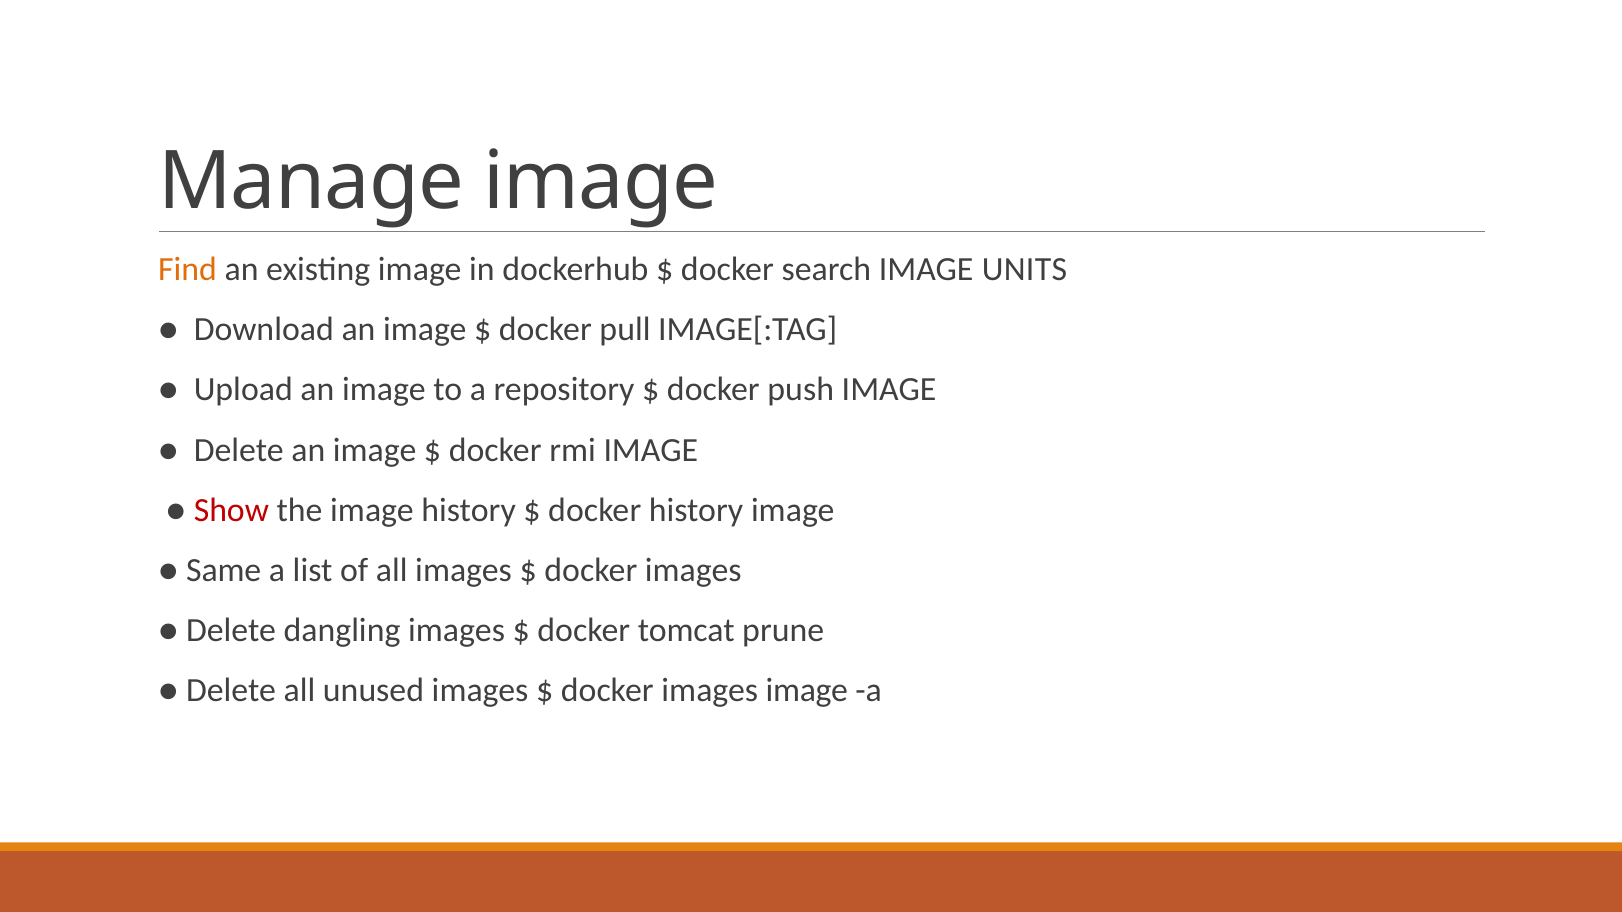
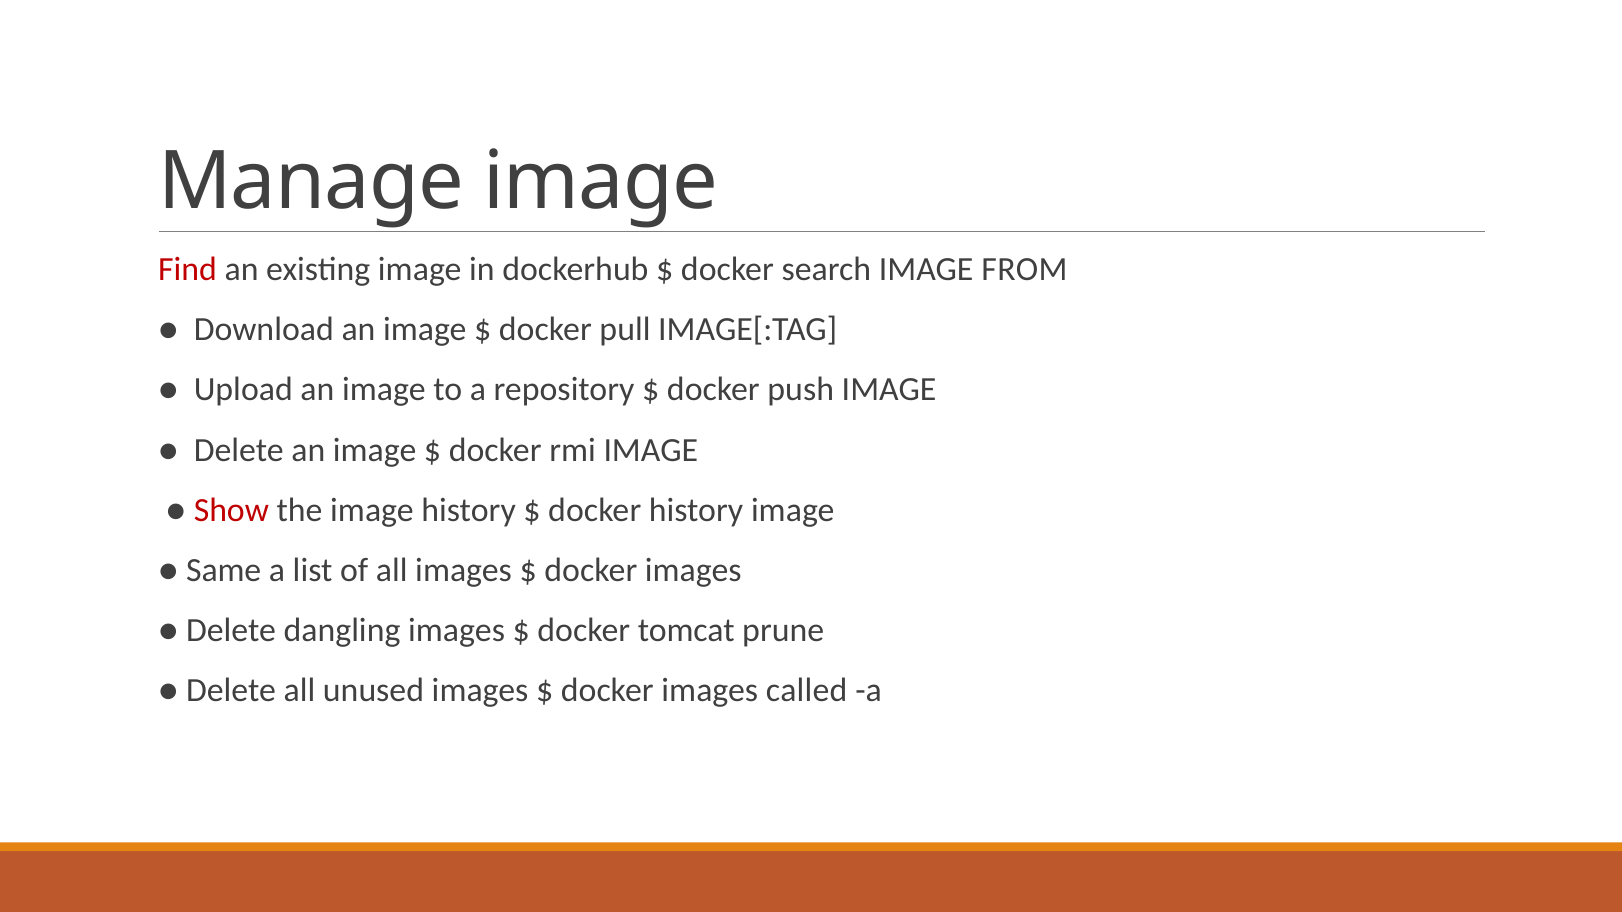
Find colour: orange -> red (188, 270)
UNITS: UNITS -> FROM (1024, 270)
images image: image -> called (807, 691)
